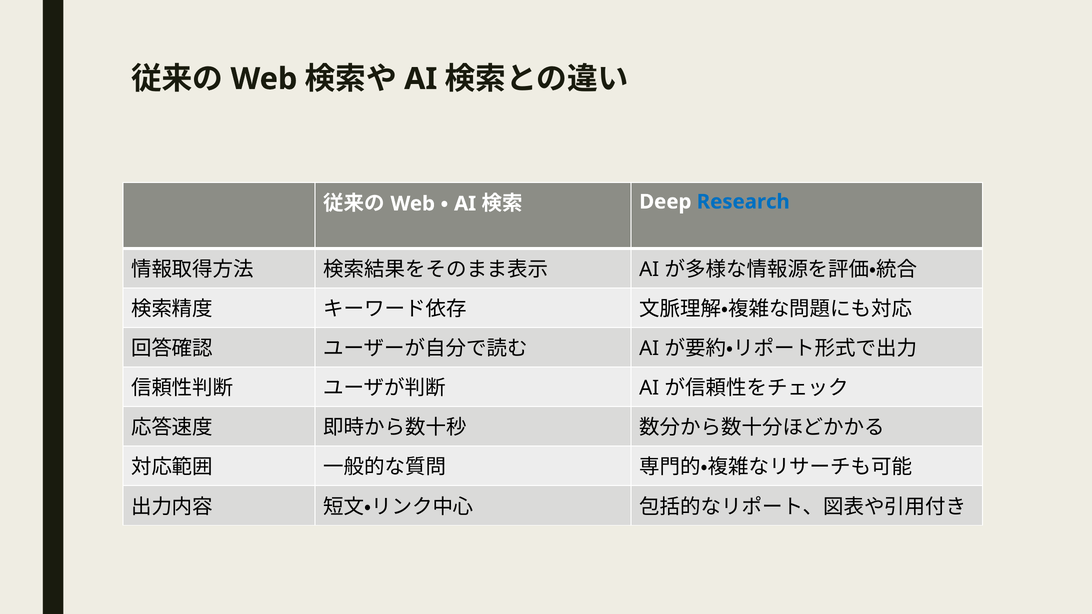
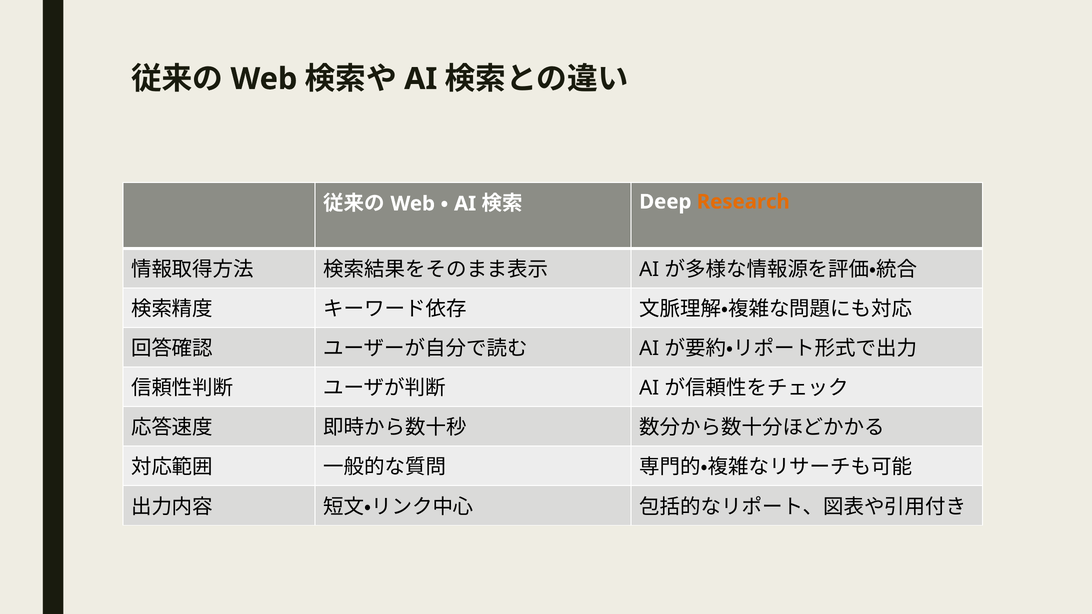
Research colour: blue -> orange (743, 202)
